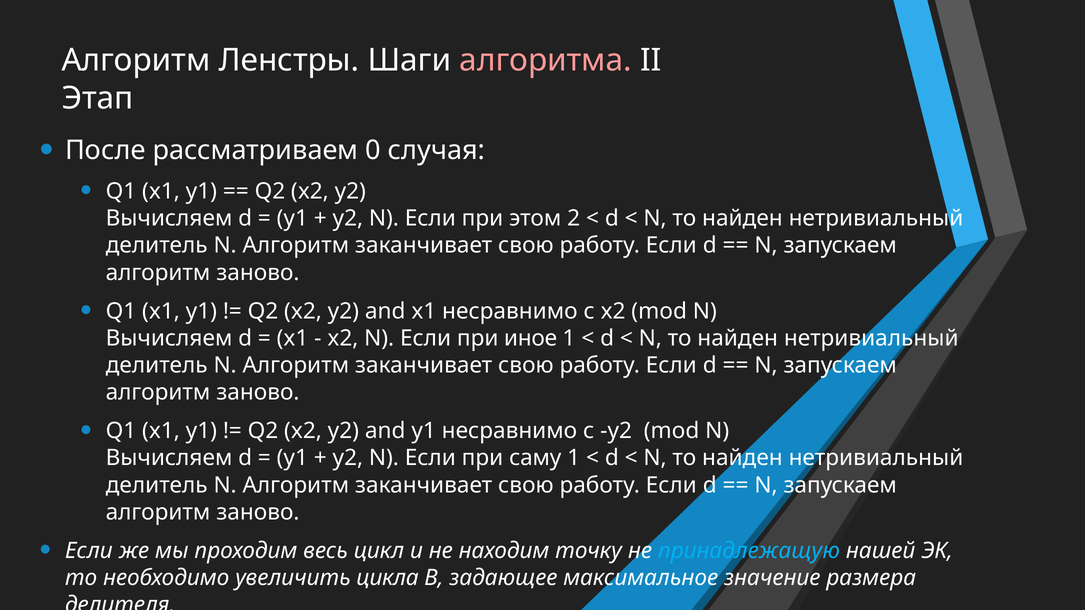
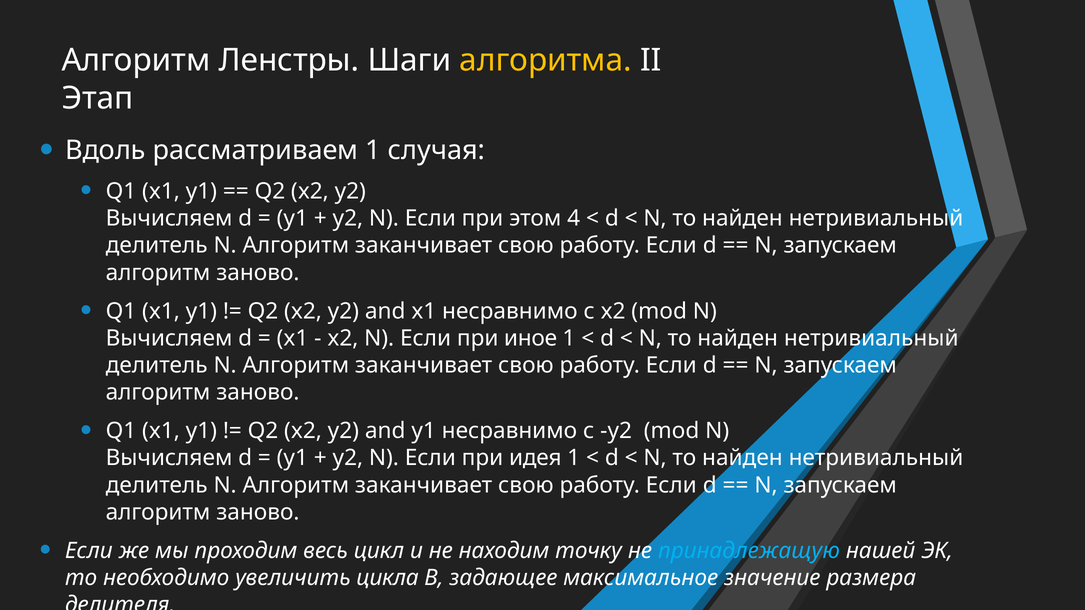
алгоритма colour: pink -> yellow (546, 60)
После: После -> Вдоль (105, 151)
рассматриваем 0: 0 -> 1 (373, 151)
2: 2 -> 4 (574, 218)
саму: саму -> идея (535, 458)
